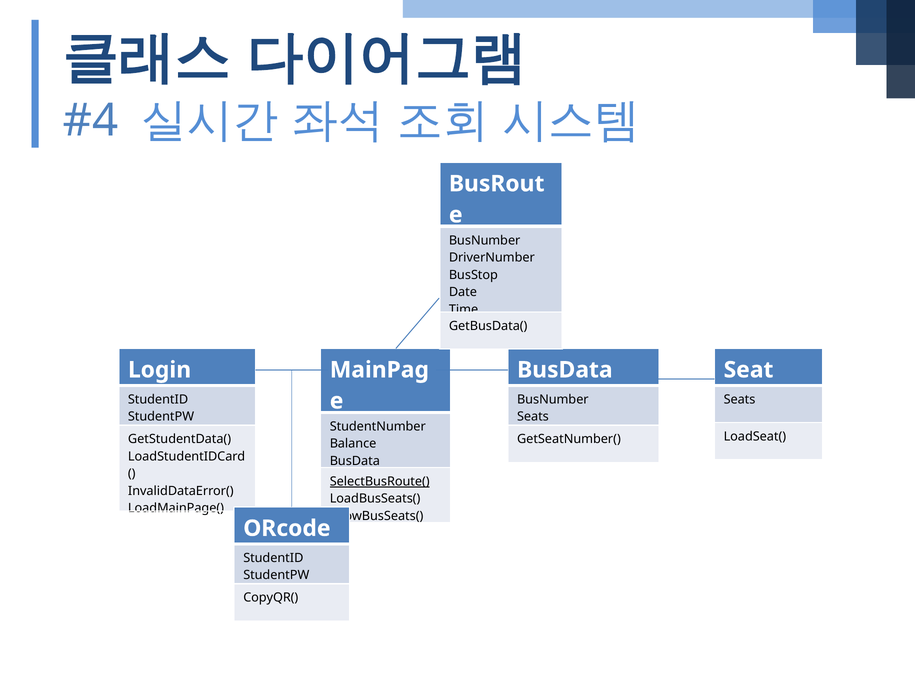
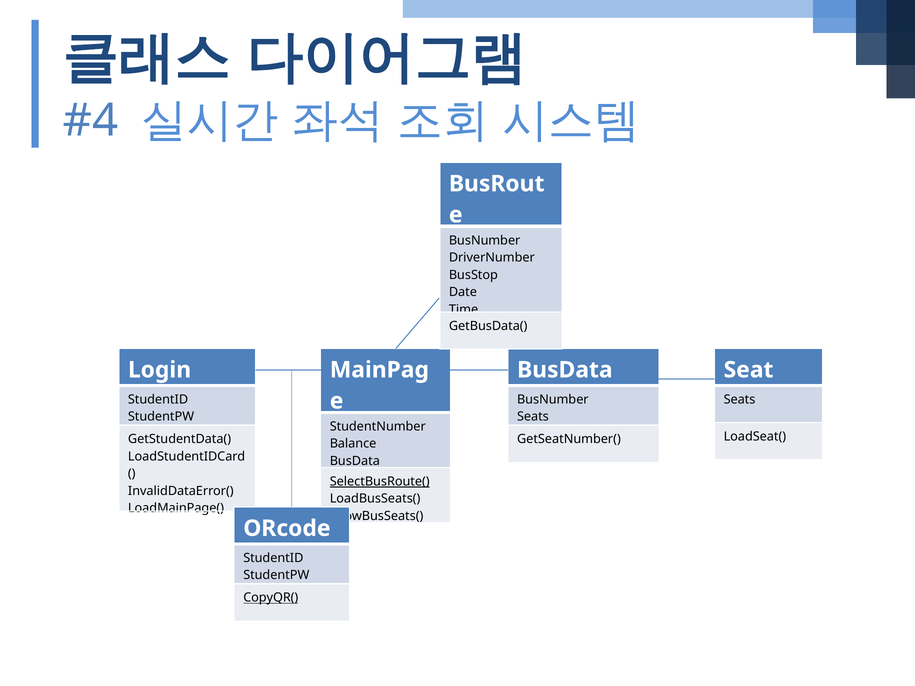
CopyQR( underline: none -> present (271, 598)
